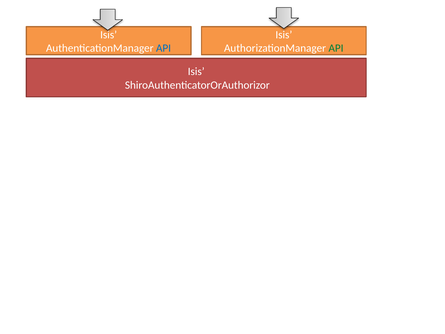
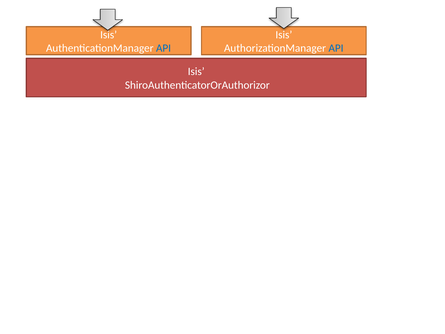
API colour: green -> blue (336, 48)
